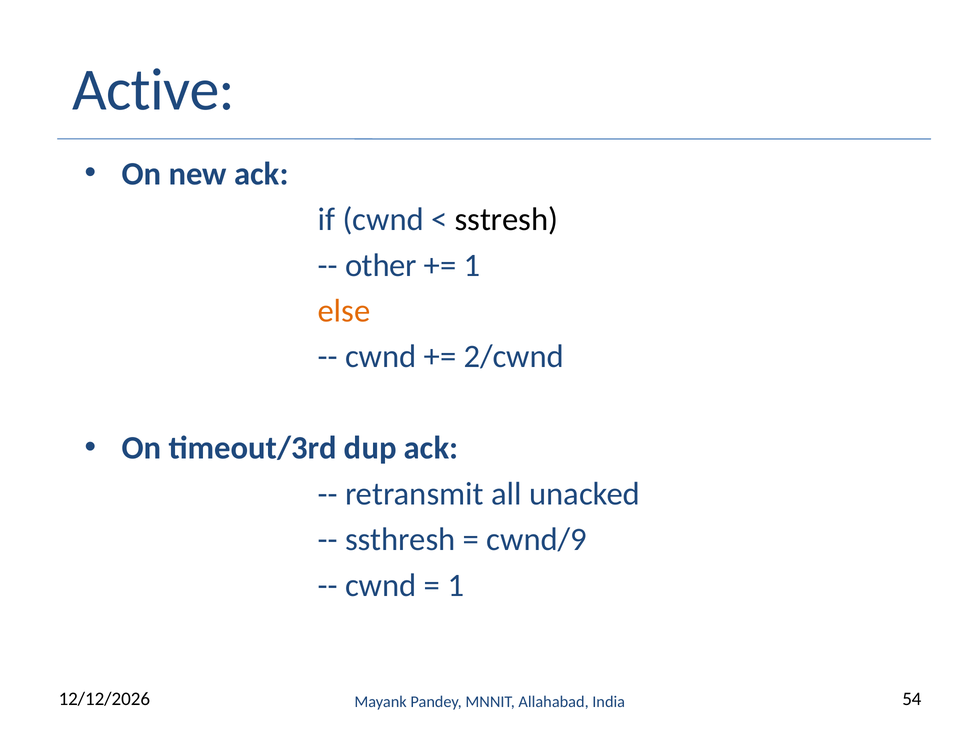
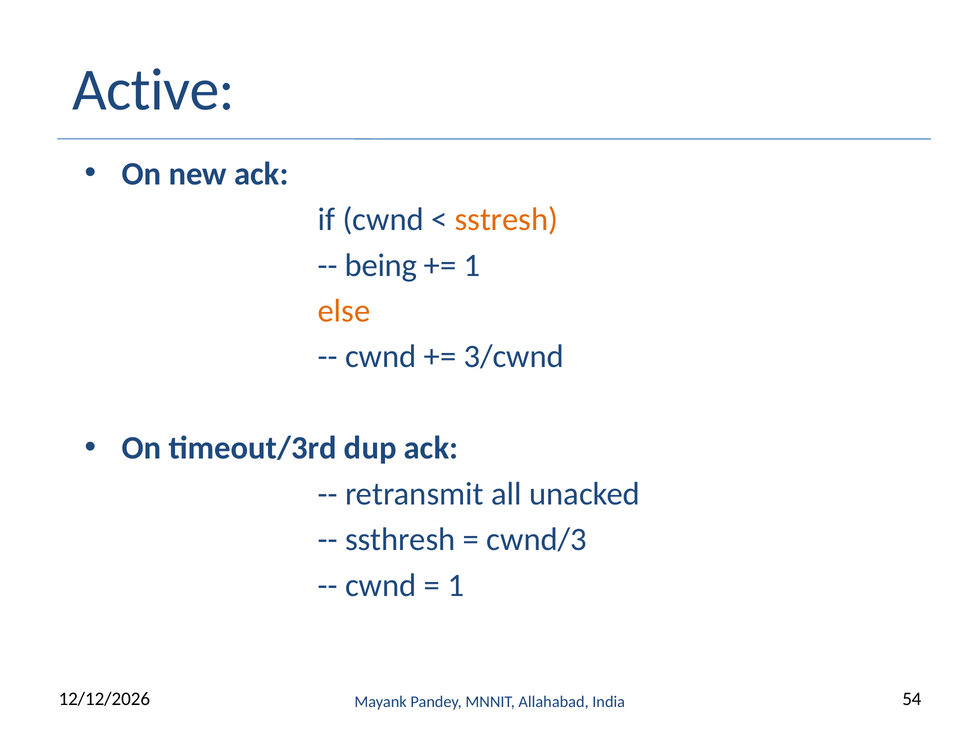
sstresh colour: black -> orange (506, 220)
other: other -> being (381, 265)
2/cwnd: 2/cwnd -> 3/cwnd (514, 357)
cwnd/9: cwnd/9 -> cwnd/3 (537, 540)
